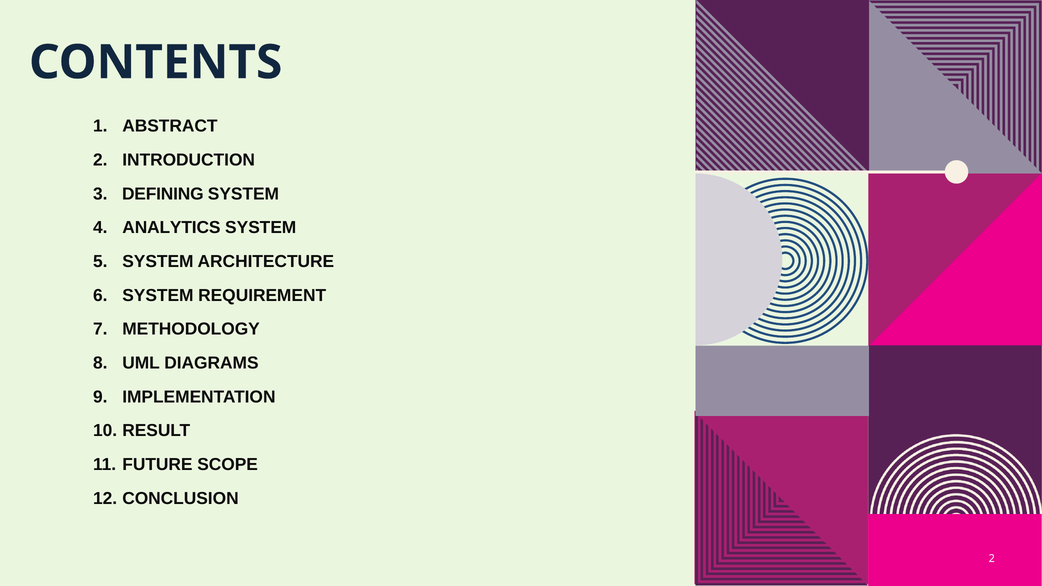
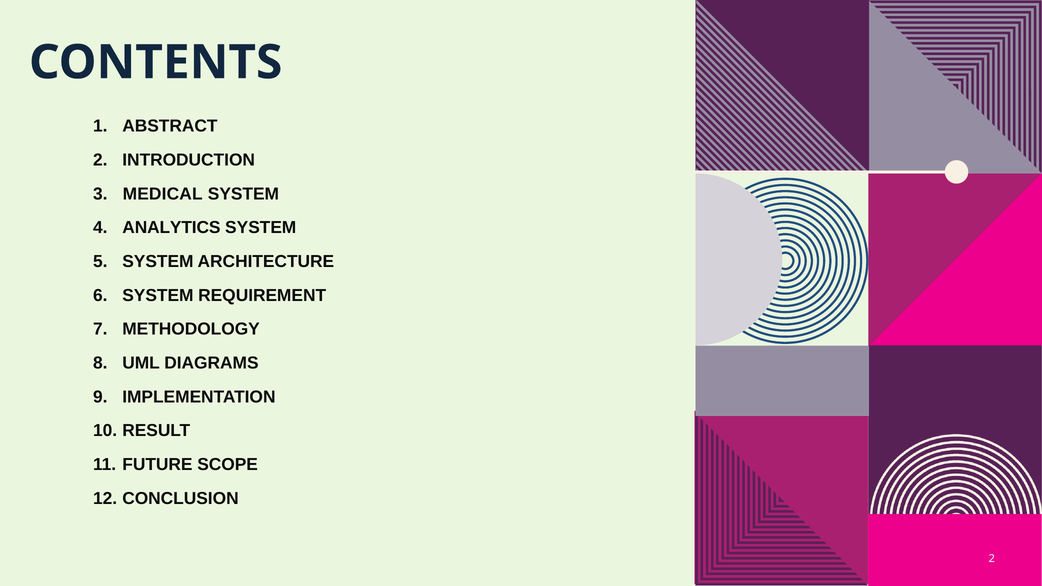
DEFINING: DEFINING -> MEDICAL (163, 194)
